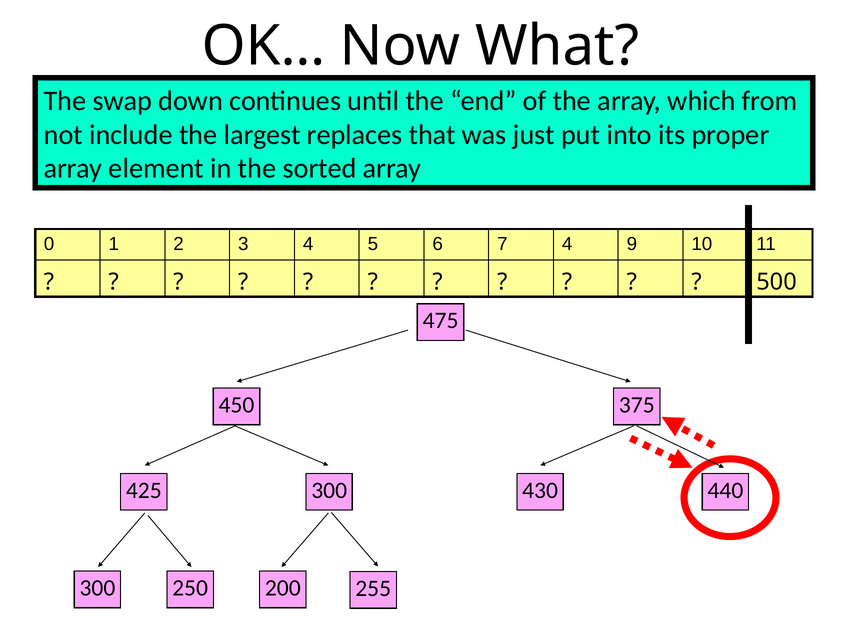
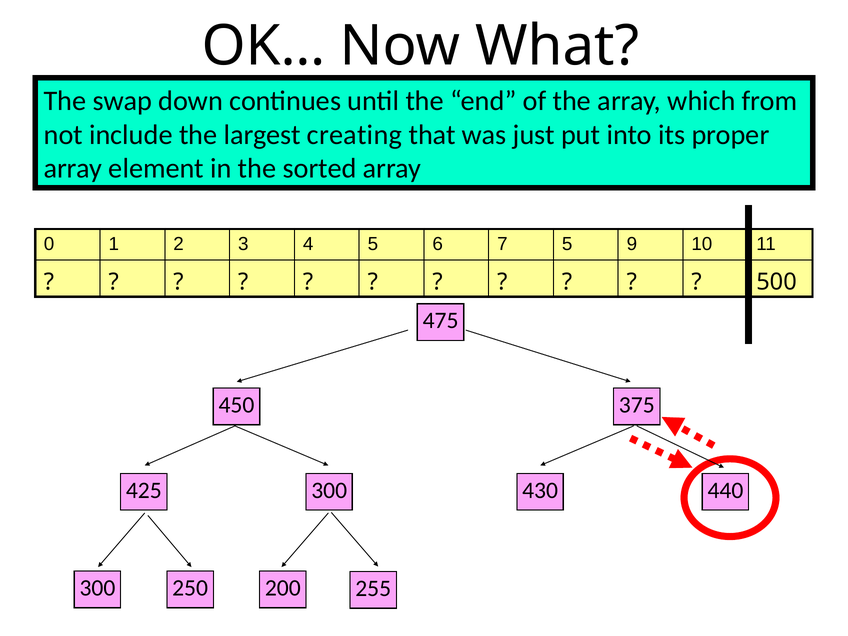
replaces: replaces -> creating (354, 135)
7 4: 4 -> 5 (567, 244)
